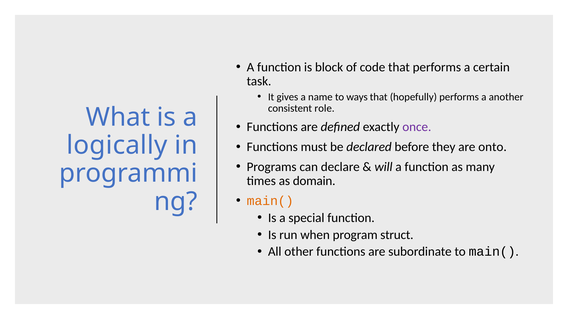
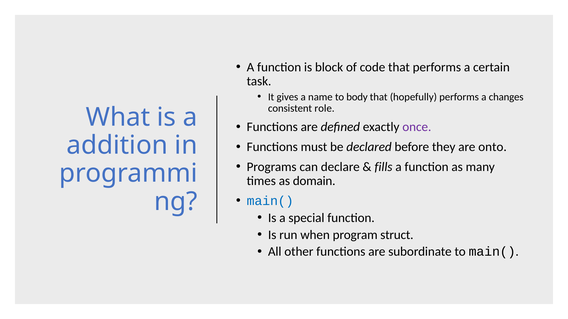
ways: ways -> body (357, 97)
another: another -> changes (506, 97)
logically: logically -> addition (117, 146)
will: will -> fills (383, 167)
main( colour: orange -> blue (270, 201)
